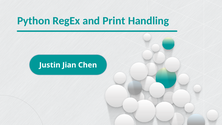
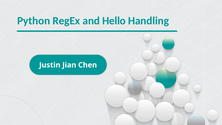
Print: Print -> Hello (114, 21)
